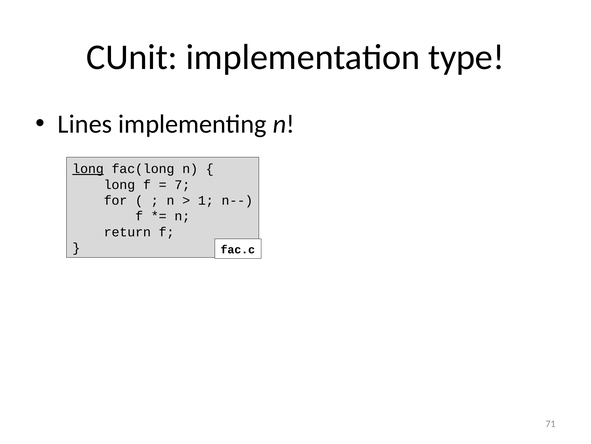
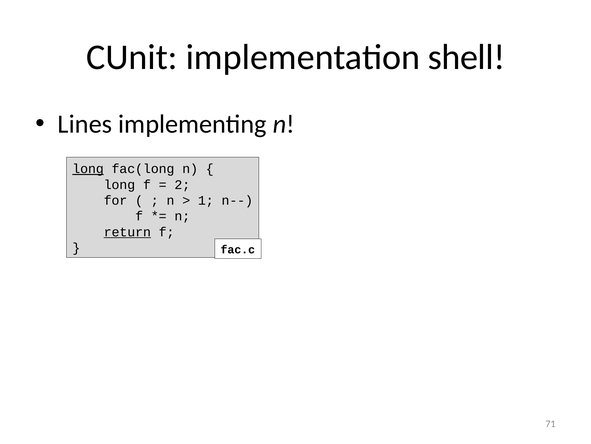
type: type -> shell (466, 57)
7: 7 -> 2 (182, 184)
return underline: none -> present (127, 232)
